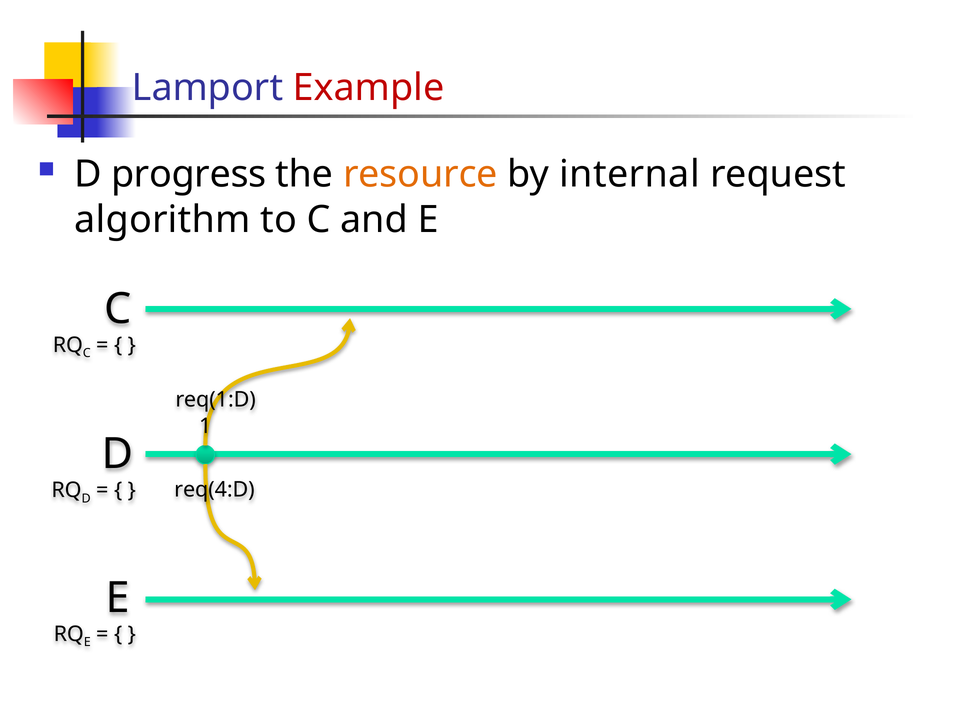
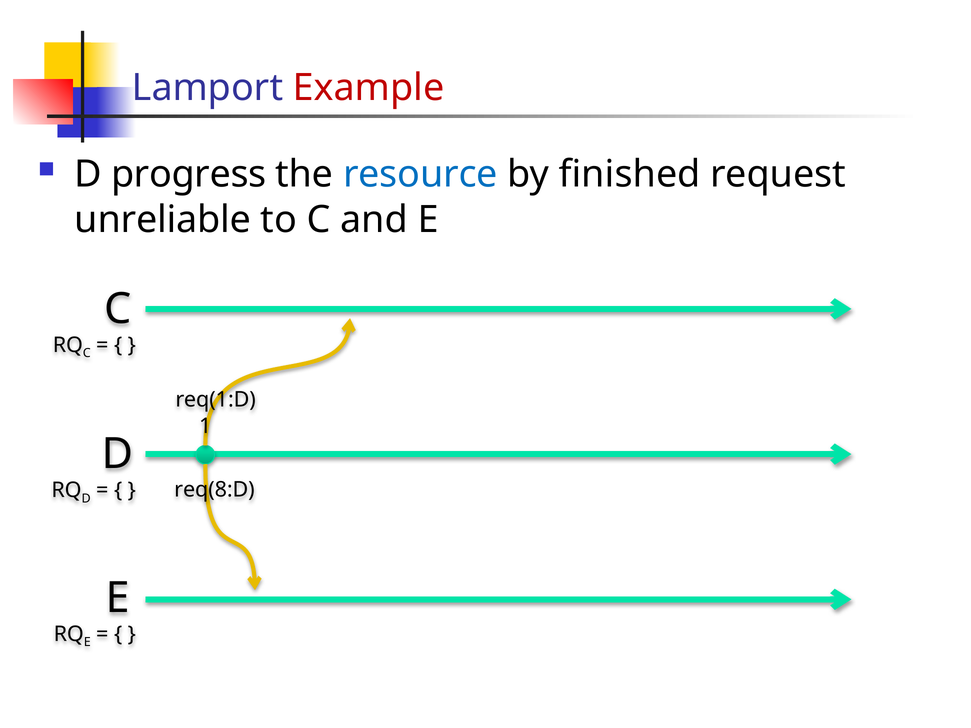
resource colour: orange -> blue (420, 174)
internal: internal -> finished (630, 174)
algorithm: algorithm -> unreliable (163, 220)
req(4:D: req(4:D -> req(8:D (214, 490)
